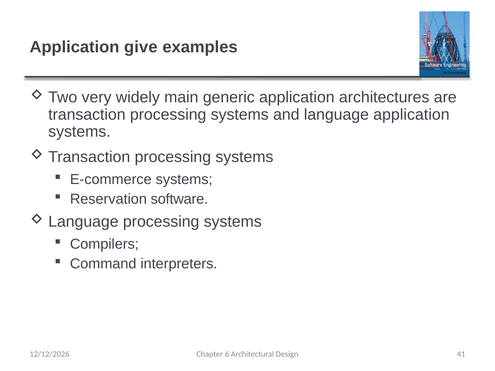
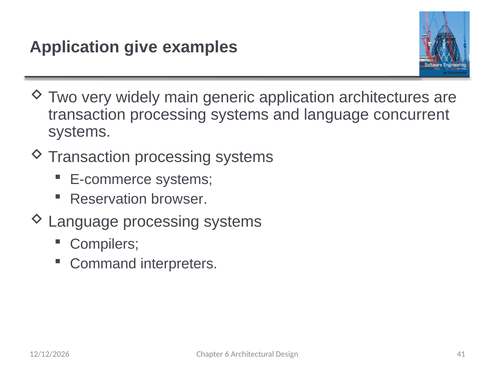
language application: application -> concurrent (411, 115)
software: software -> browser (179, 199)
